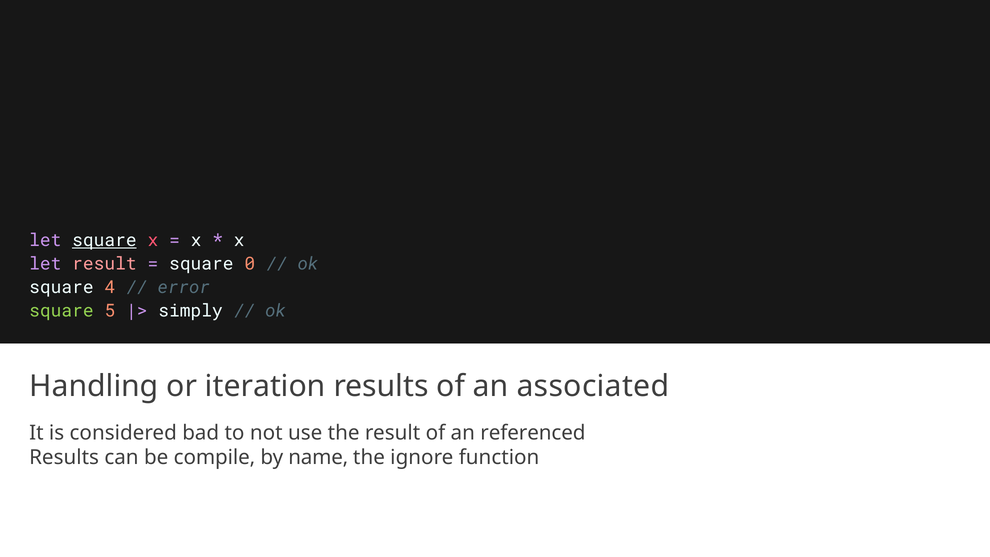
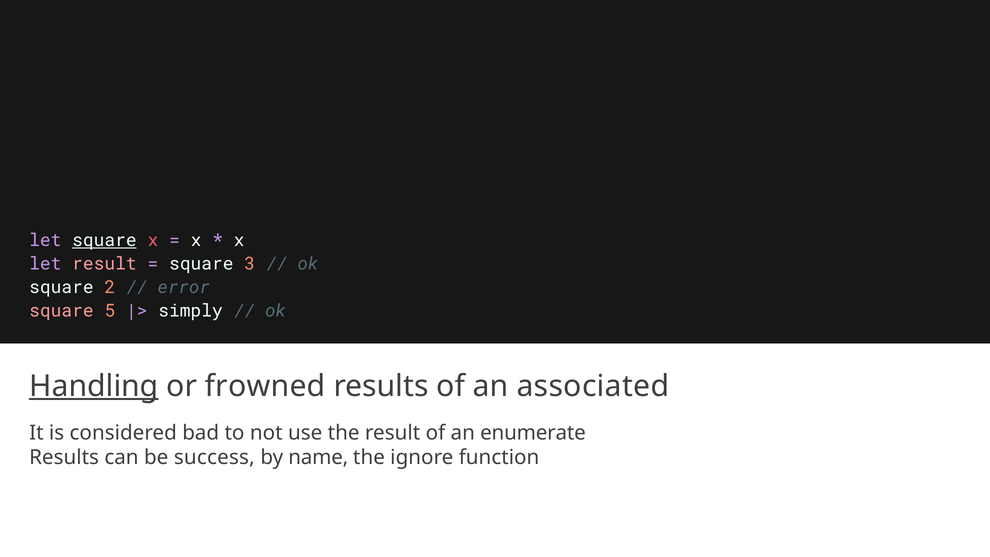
0: 0 -> 3 (250, 264)
4: 4 -> 2 (110, 287)
square colour: light green -> pink (61, 311)
Handling underline: none -> present (94, 386)
iteration: iteration -> frowned (265, 386)
referenced: referenced -> enumerate (533, 433)
compile: compile -> success (214, 458)
